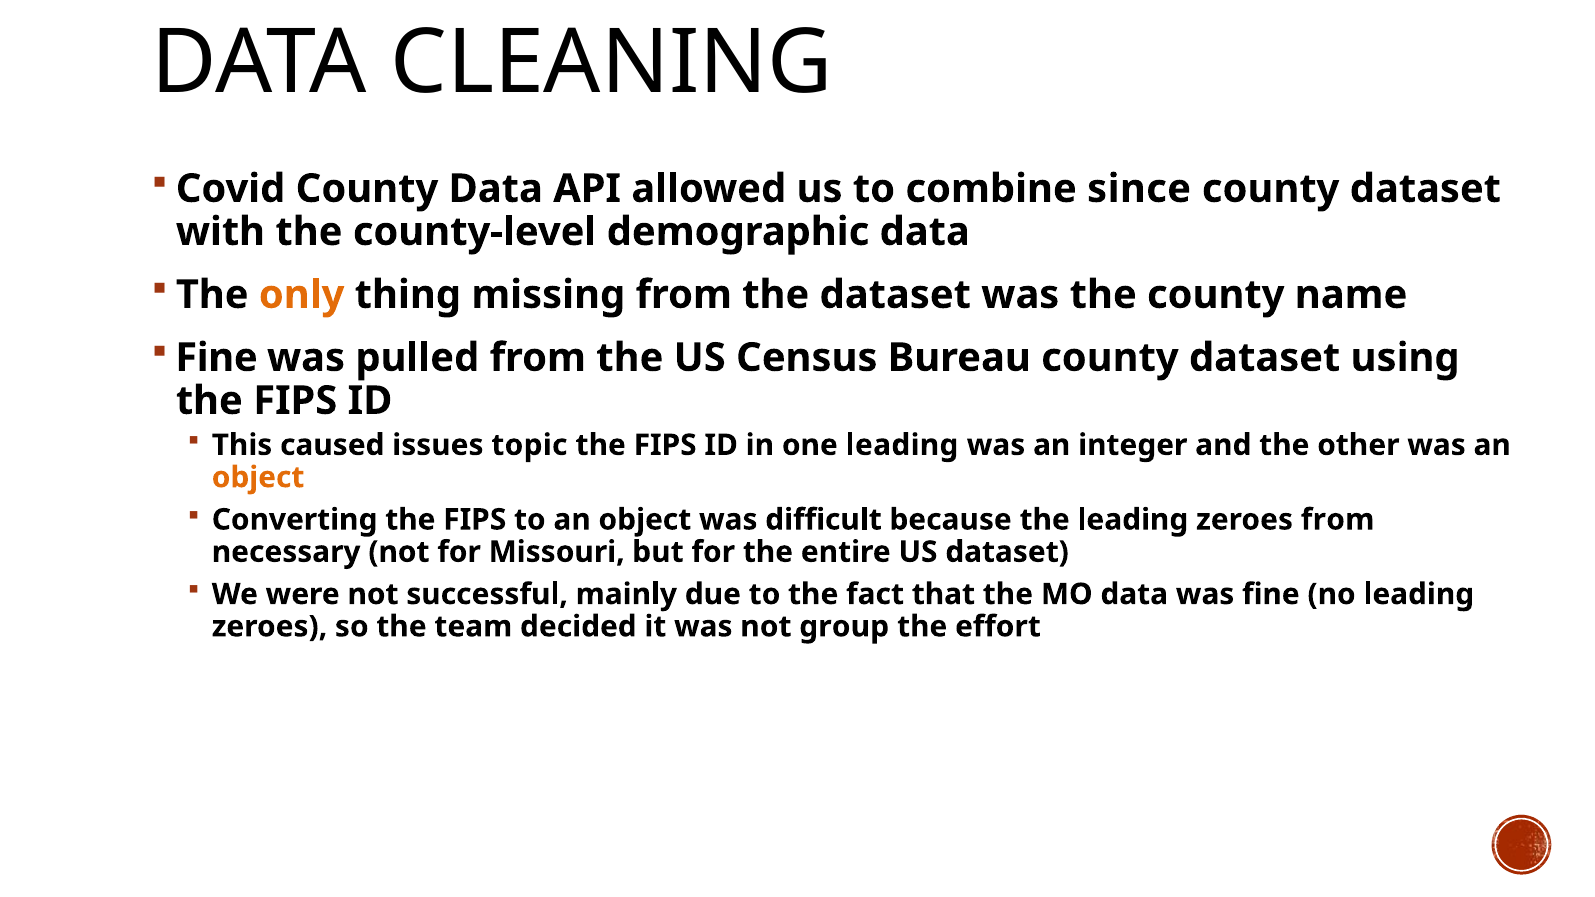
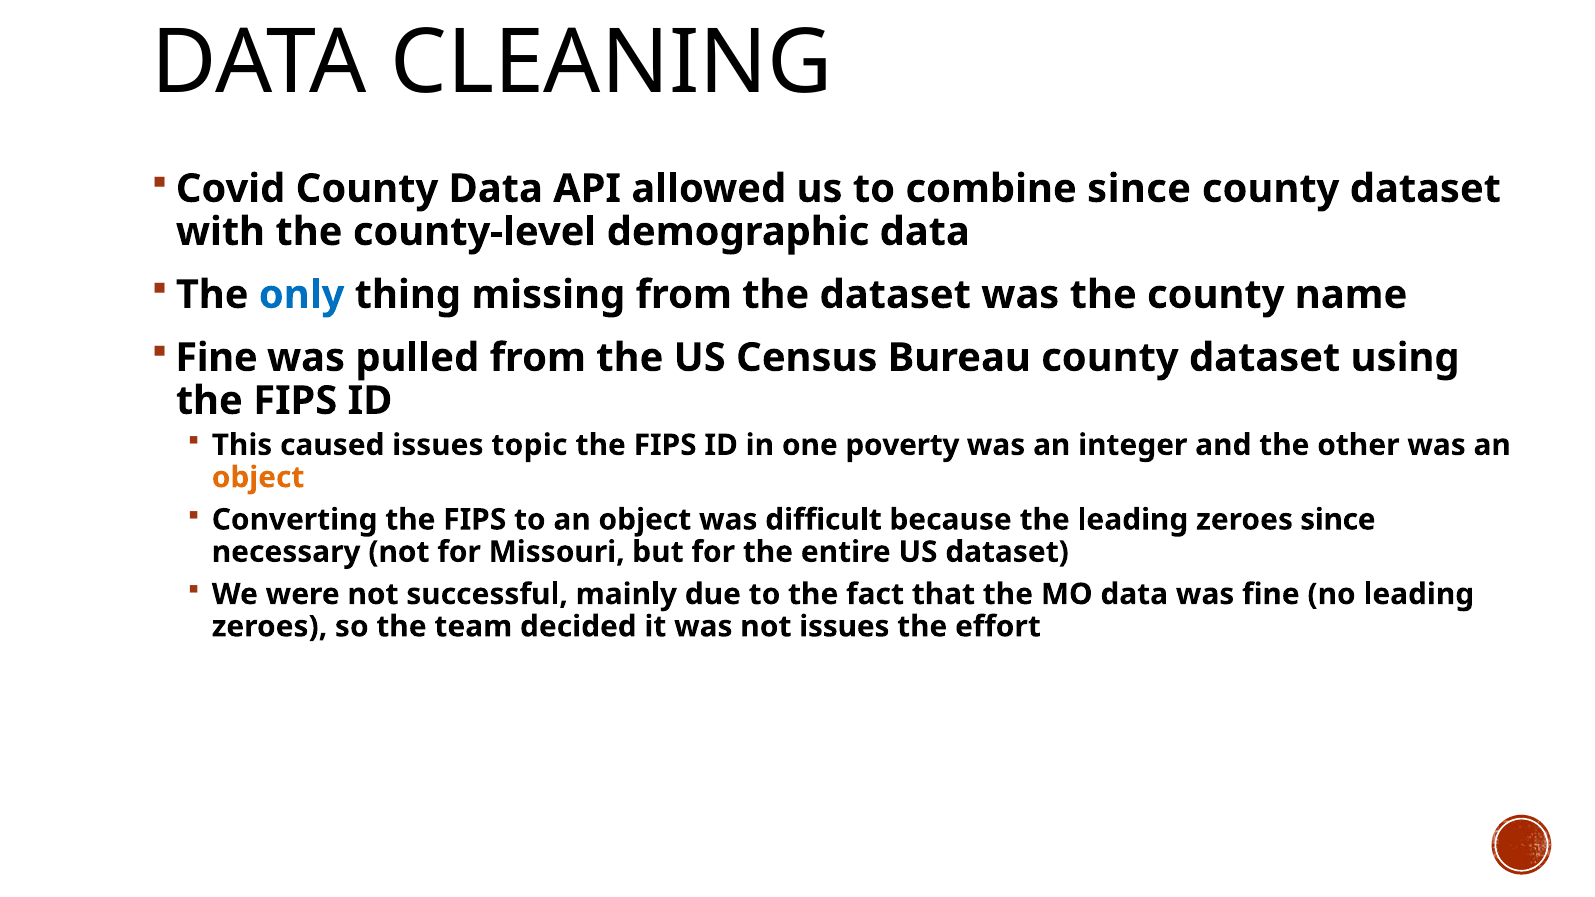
only colour: orange -> blue (302, 295)
one leading: leading -> poverty (902, 445)
zeroes from: from -> since (1338, 520)
not group: group -> issues (844, 627)
